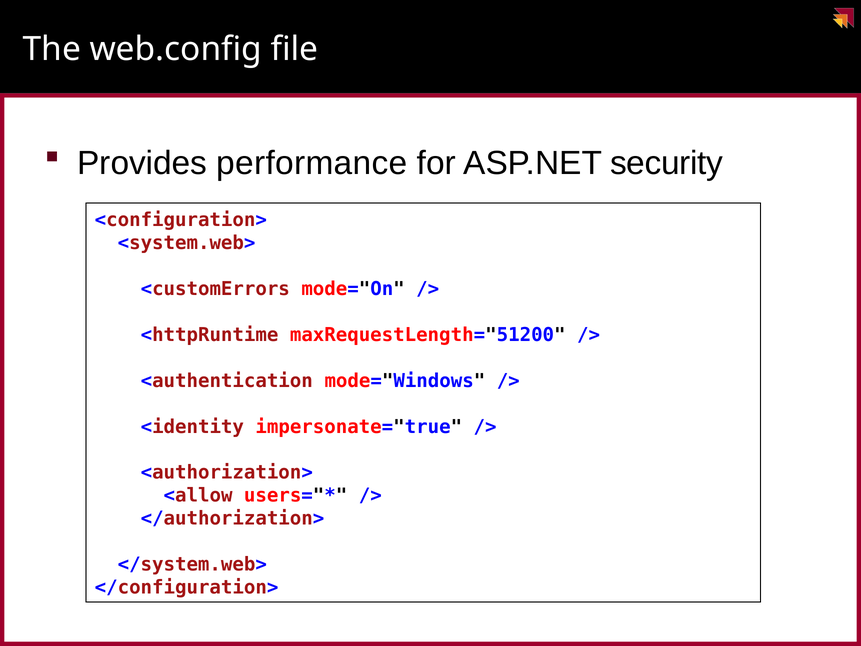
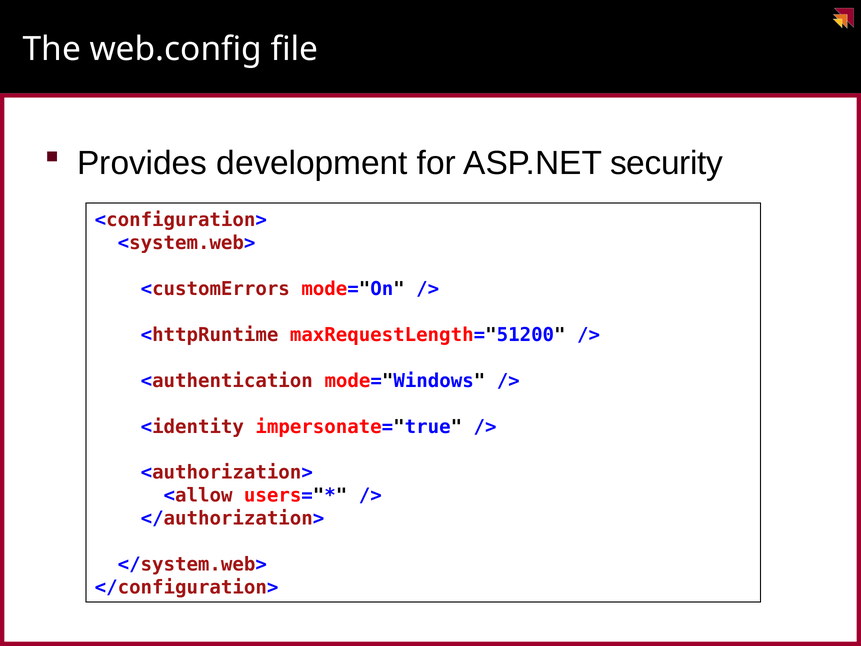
performance: performance -> development (312, 163)
